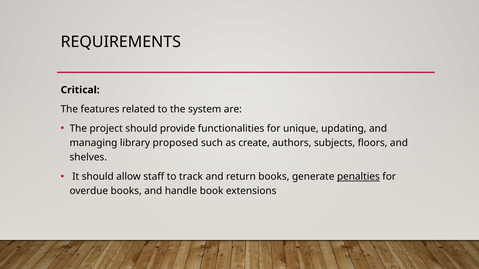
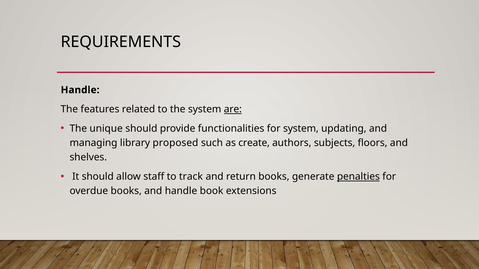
Critical: Critical -> Handle (80, 90)
are underline: none -> present (233, 109)
project: project -> unique (106, 129)
for unique: unique -> system (301, 129)
